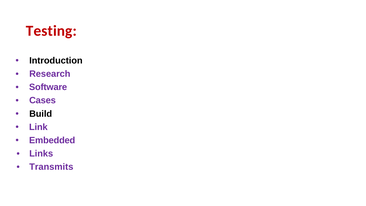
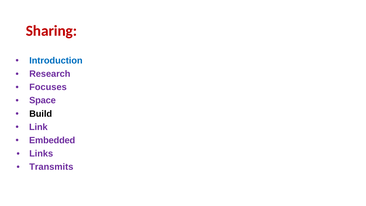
Testing: Testing -> Sharing (51, 31)
Introduction colour: black -> blue (56, 61)
Software: Software -> Focuses (48, 87)
Cases: Cases -> Space (43, 100)
